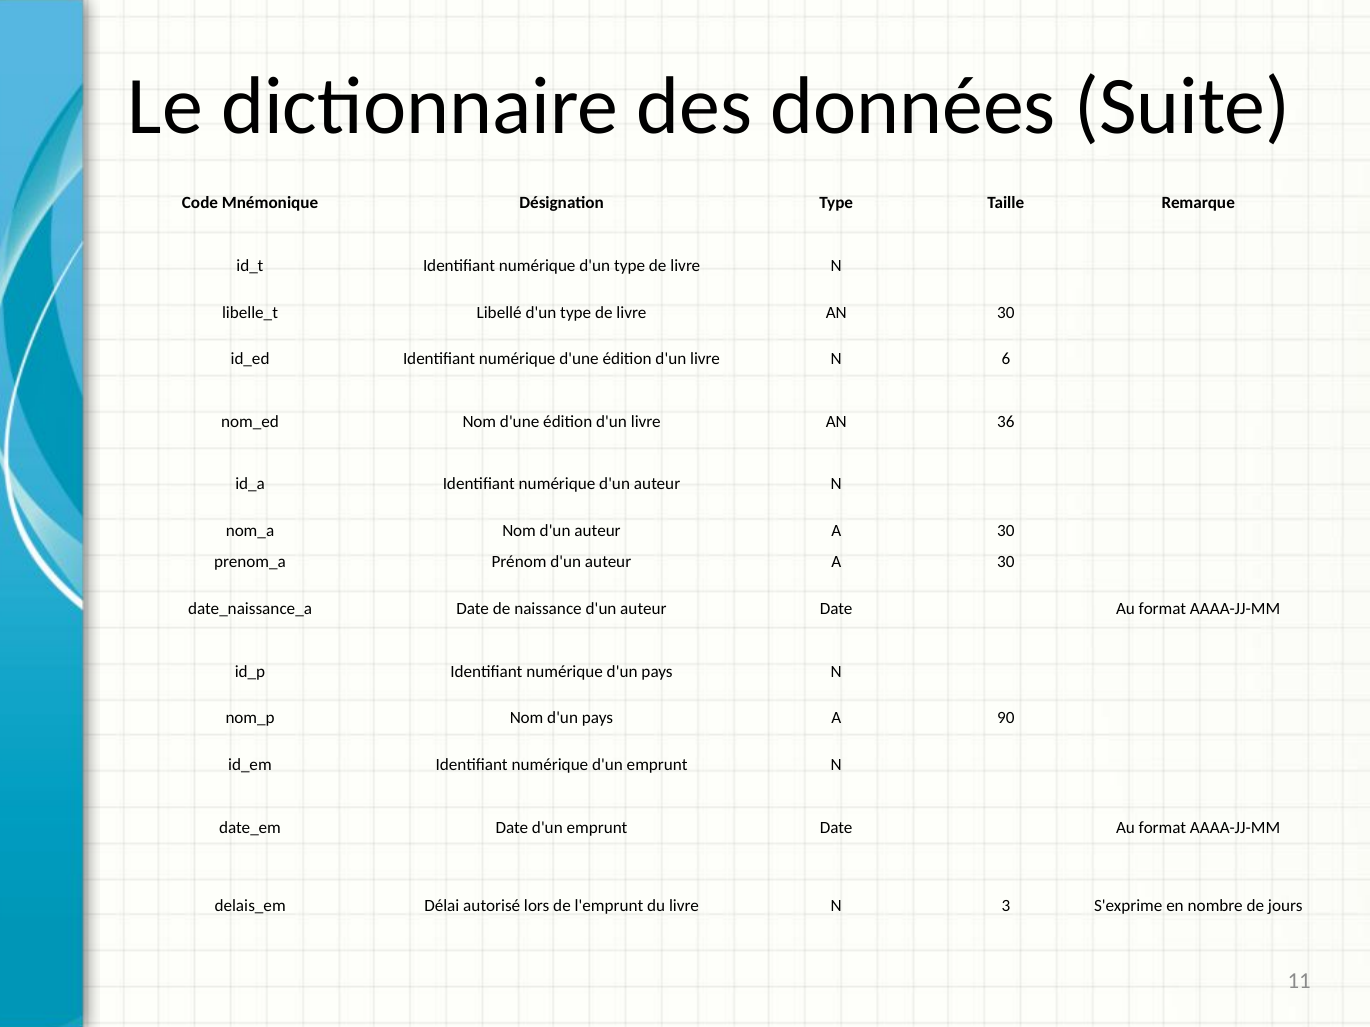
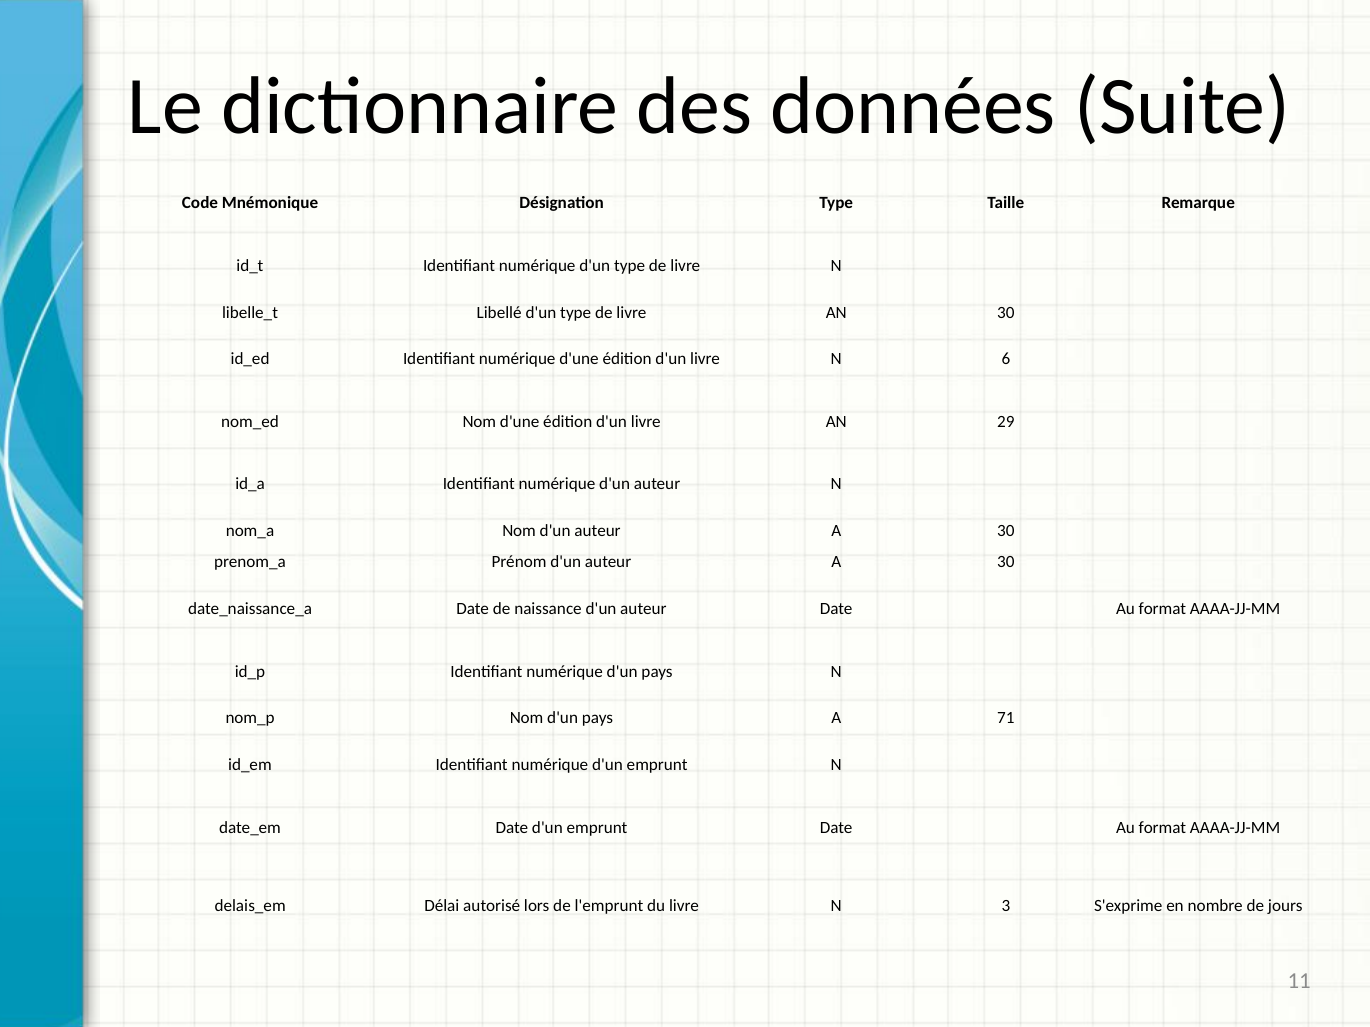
36: 36 -> 29 (1006, 422)
90: 90 -> 71 (1006, 718)
